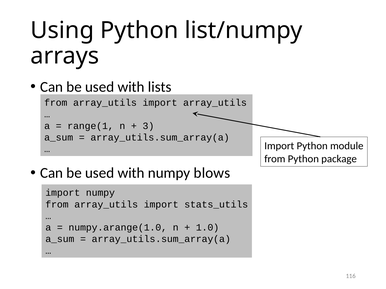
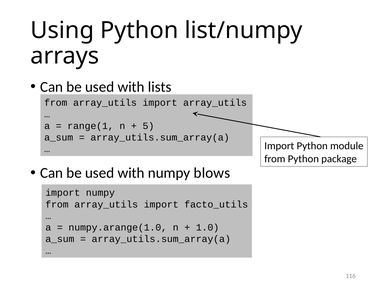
3: 3 -> 5 (148, 126)
stats_utils: stats_utils -> facto_utils (216, 205)
